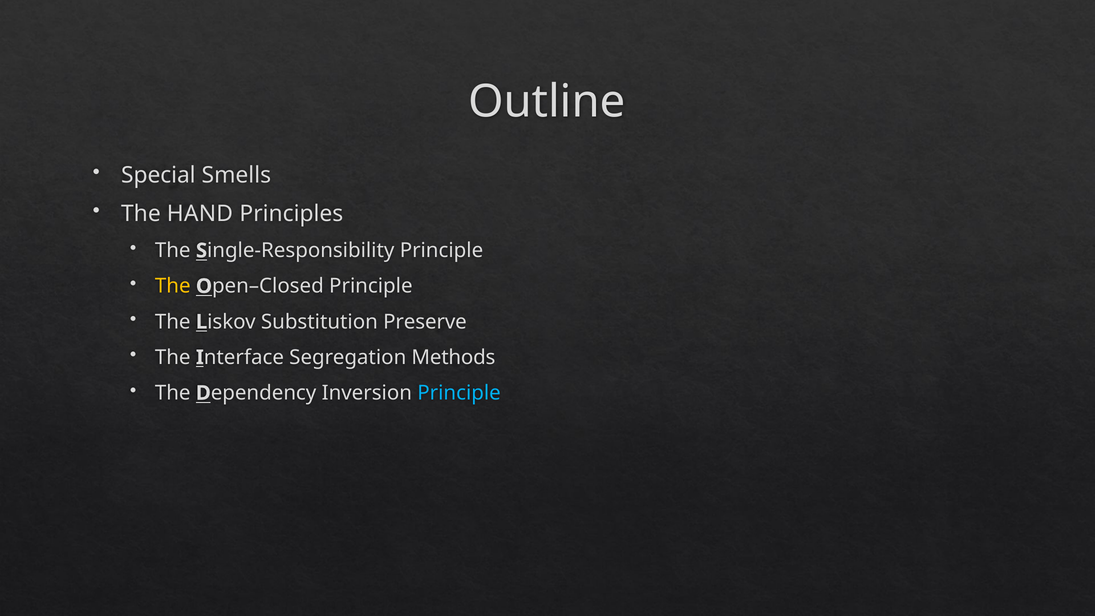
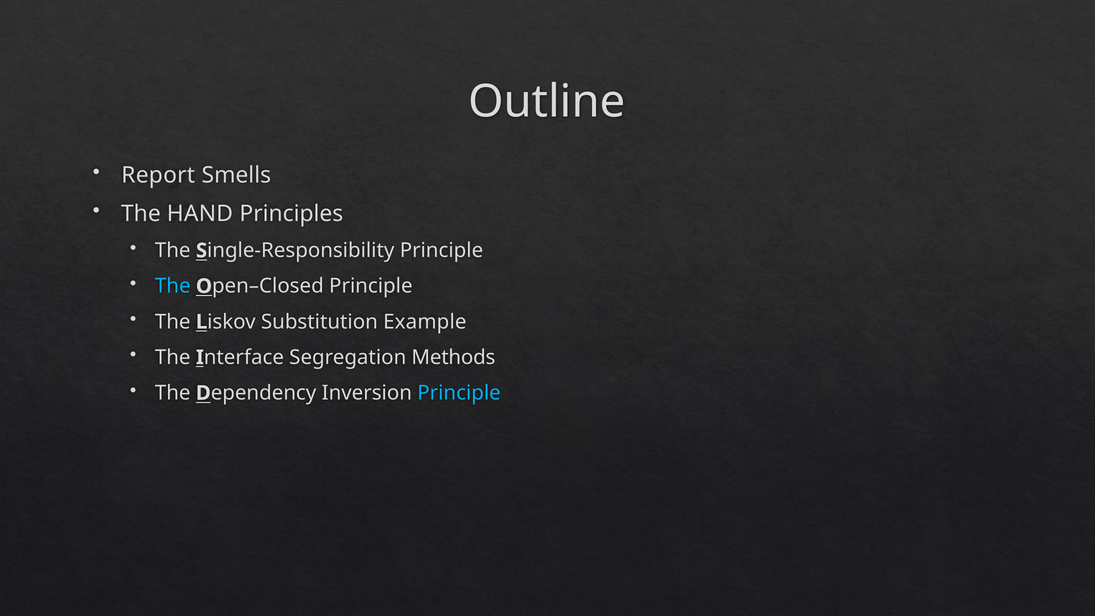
Special: Special -> Report (158, 175)
The colour: yellow -> light blue (173, 286)
Preserve: Preserve -> Example (425, 322)
